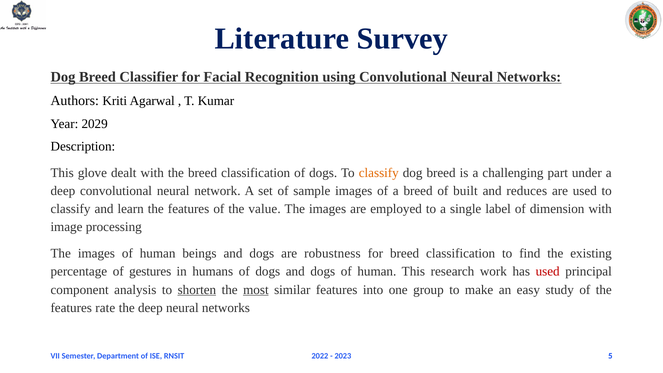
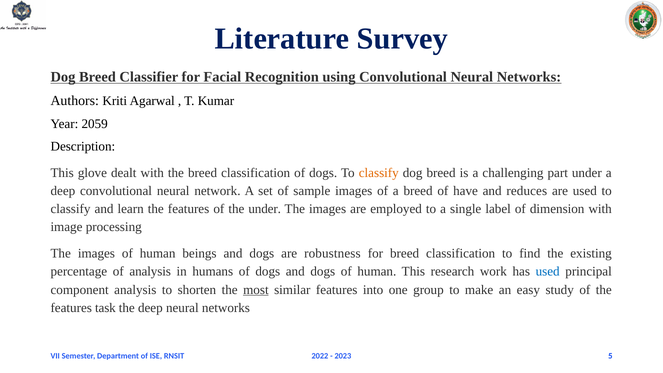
2029: 2029 -> 2059 (95, 124)
built: built -> have (466, 191)
the value: value -> under (265, 209)
of gestures: gestures -> analysis (150, 272)
used colour: red -> blue (548, 272)
shorten underline: present -> none (197, 290)
rate: rate -> task (105, 308)
